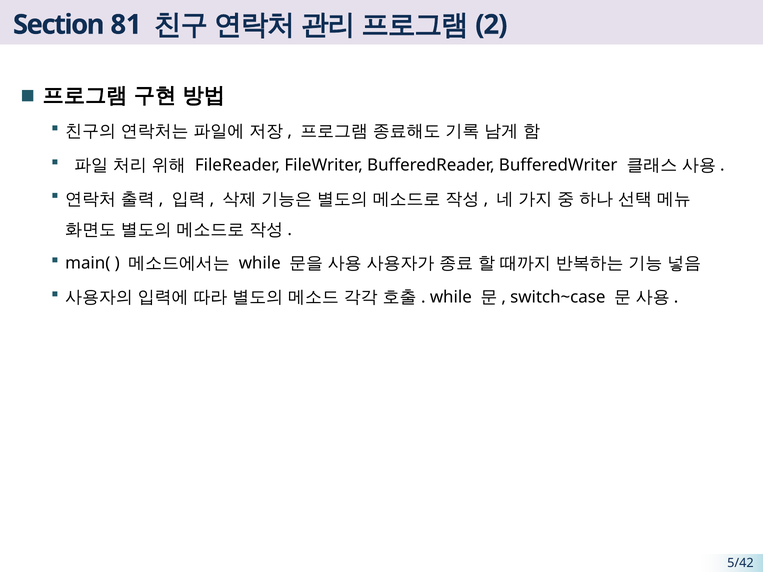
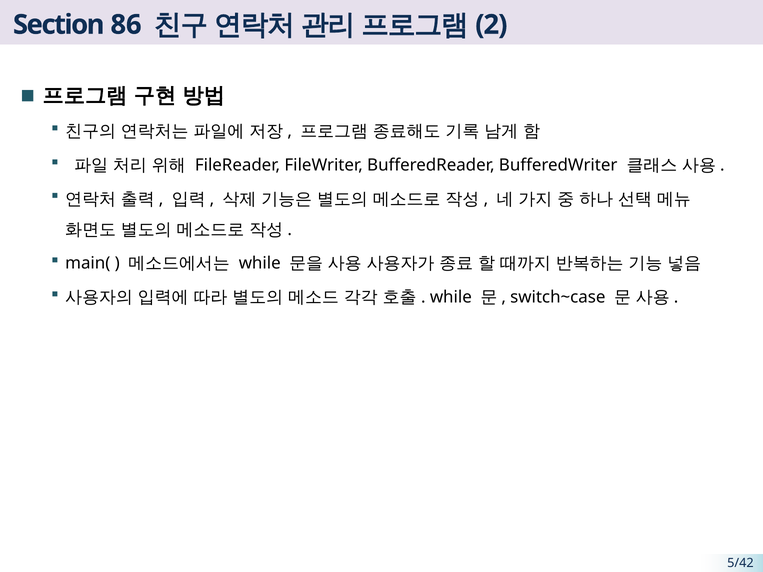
81: 81 -> 86 (126, 25)
